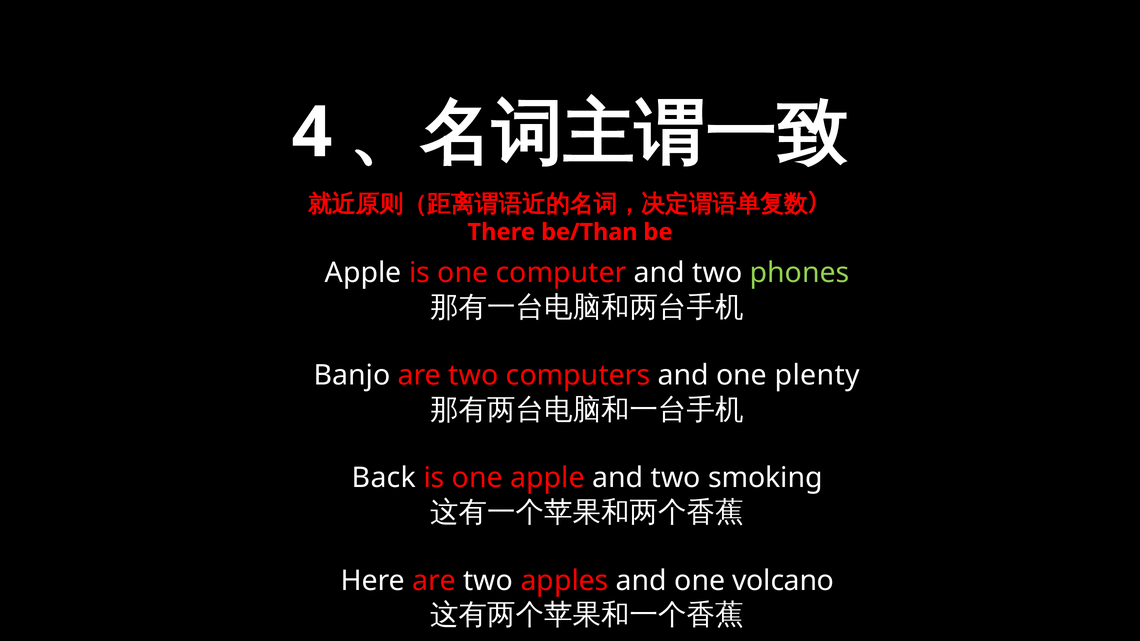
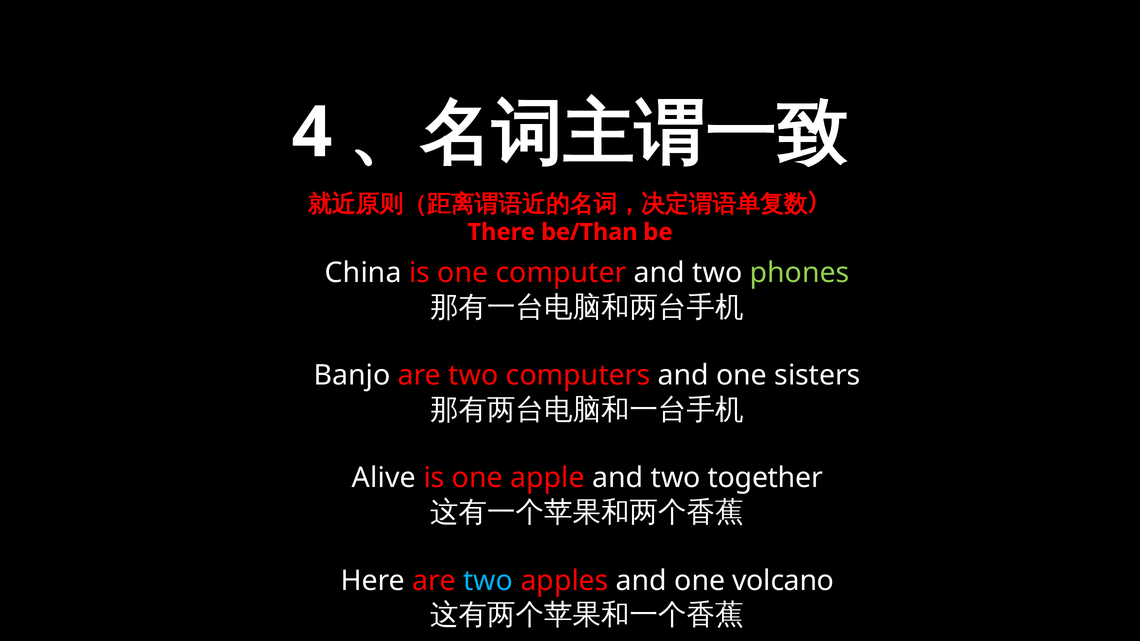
Apple: Apple -> China (363, 273)
plenty: plenty -> sisters (818, 376)
Back: Back -> Alive (384, 478)
smoking: smoking -> together (765, 478)
two colour: white -> light blue (488, 581)
